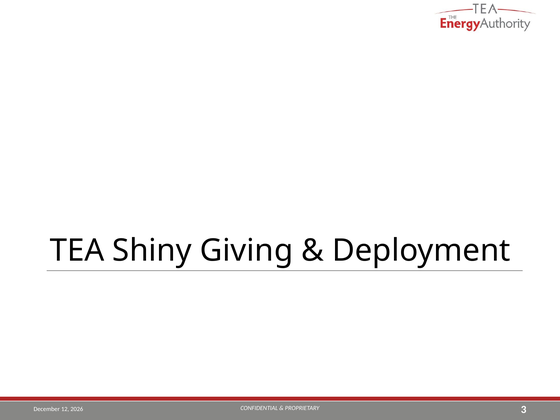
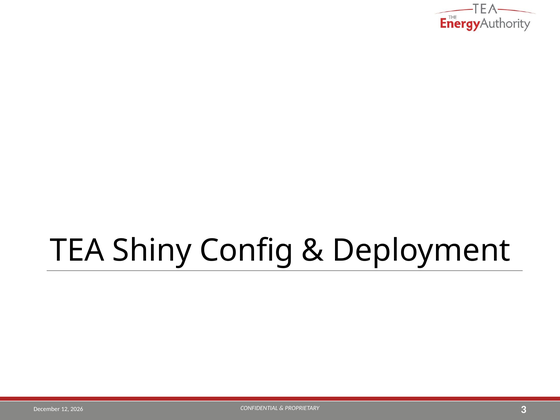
Giving: Giving -> Config (247, 251)
